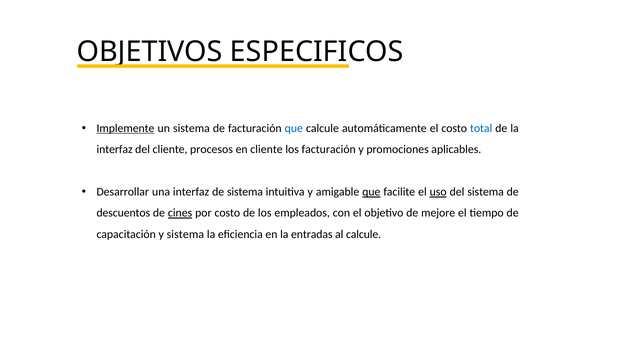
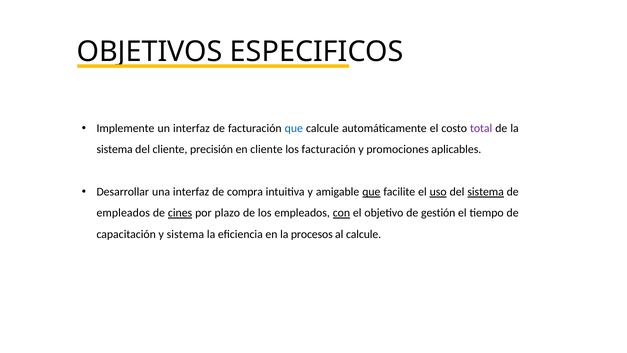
Implemente underline: present -> none (125, 128)
un sistema: sistema -> interfaz (191, 128)
total colour: blue -> purple (481, 128)
interfaz: interfaz -> sistema (115, 149)
procesos: procesos -> precisión (212, 149)
de sistema: sistema -> compra (245, 192)
sistema underline: none -> present (486, 192)
descuentos: descuentos -> empleados (123, 213)
por costo: costo -> plazo (227, 213)
con underline: none -> present (341, 213)
mejore: mejore -> gestión (438, 213)
entradas: entradas -> procesos (312, 234)
